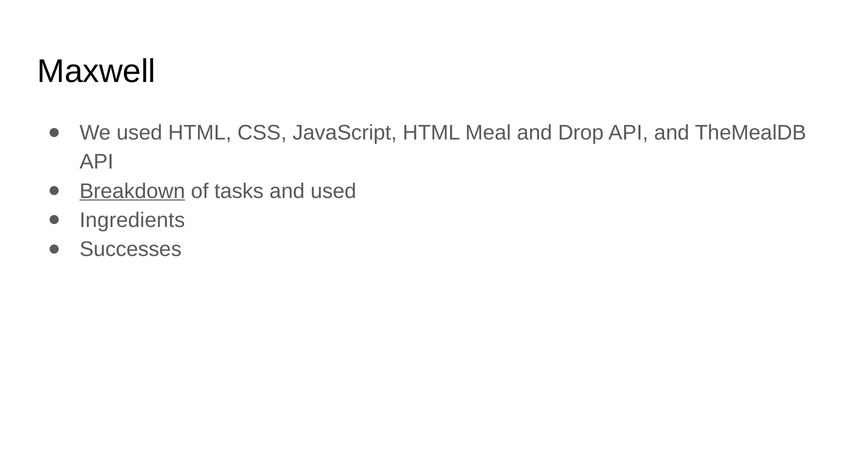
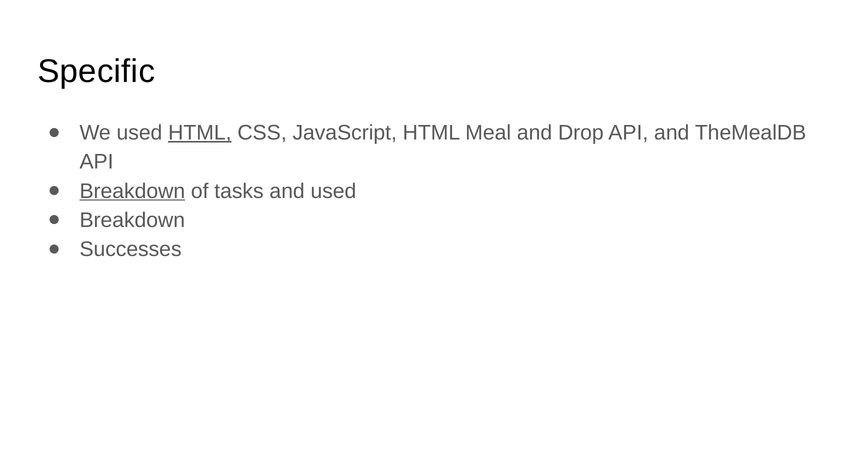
Maxwell: Maxwell -> Specific (96, 72)
HTML underline: none -> present (200, 133)
Ingredients: Ingredients -> Breakdown (132, 220)
